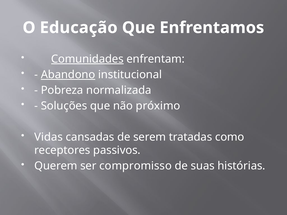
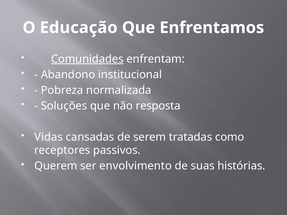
Abandono underline: present -> none (68, 75)
próximo: próximo -> resposta (158, 106)
compromisso: compromisso -> envolvimento (136, 166)
